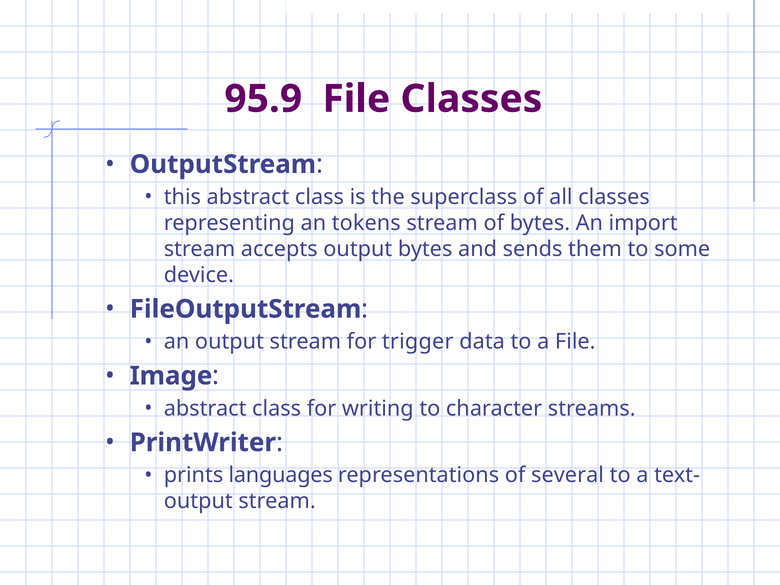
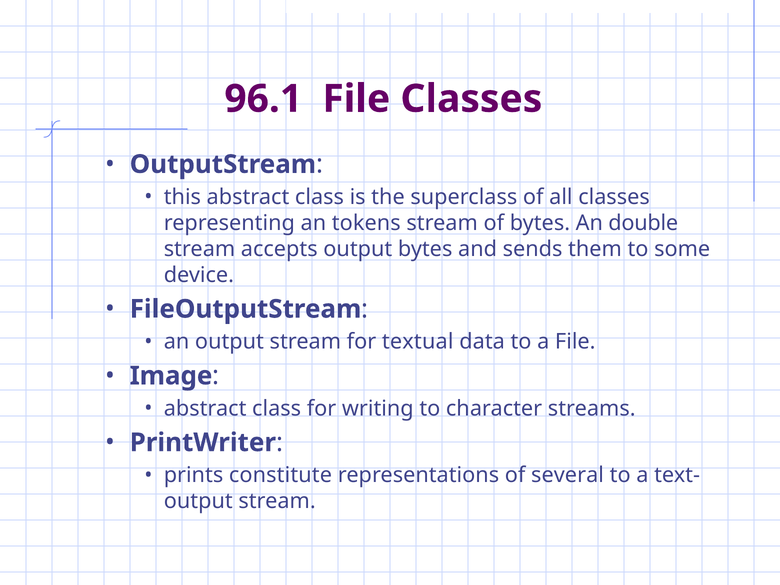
95.9: 95.9 -> 96.1 (263, 99)
import: import -> double (643, 223)
trigger: trigger -> textual (418, 342)
languages: languages -> constitute (280, 475)
